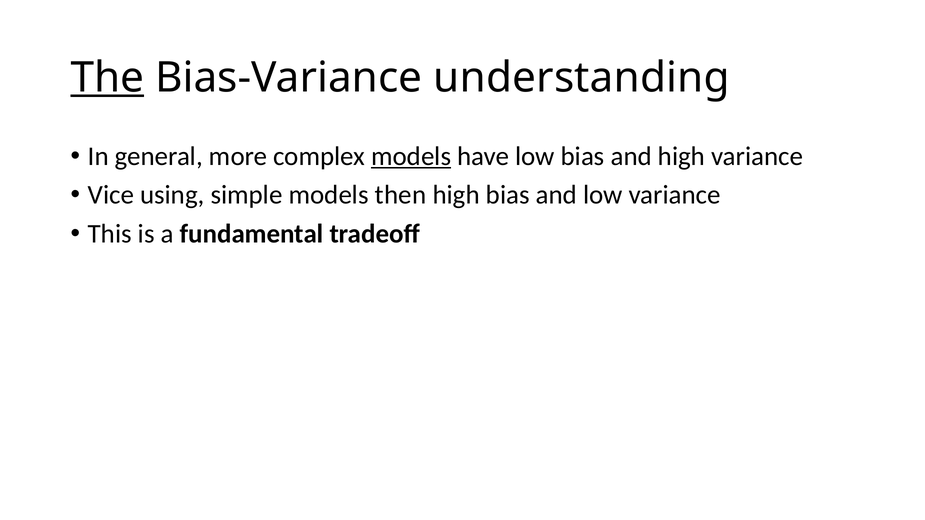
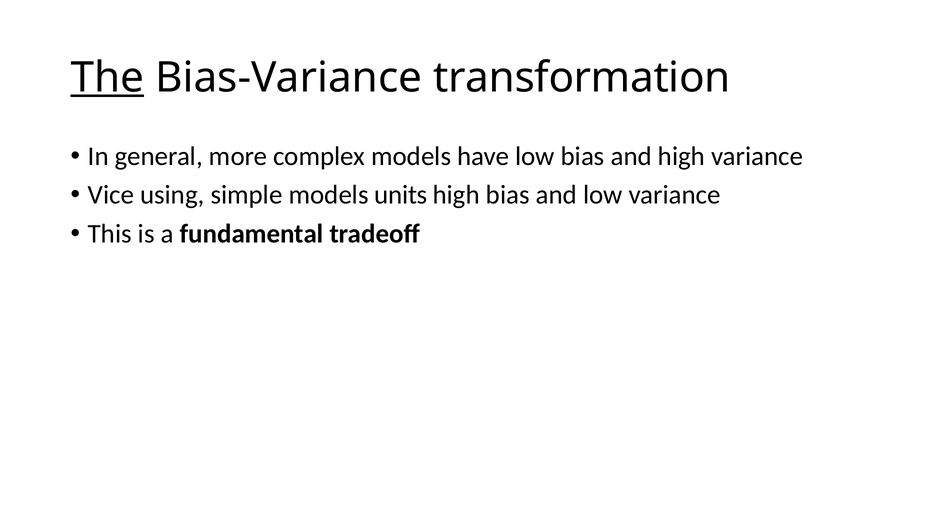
understanding: understanding -> transformation (582, 78)
models underline: present -> none (411, 156)
then: then -> units (401, 195)
